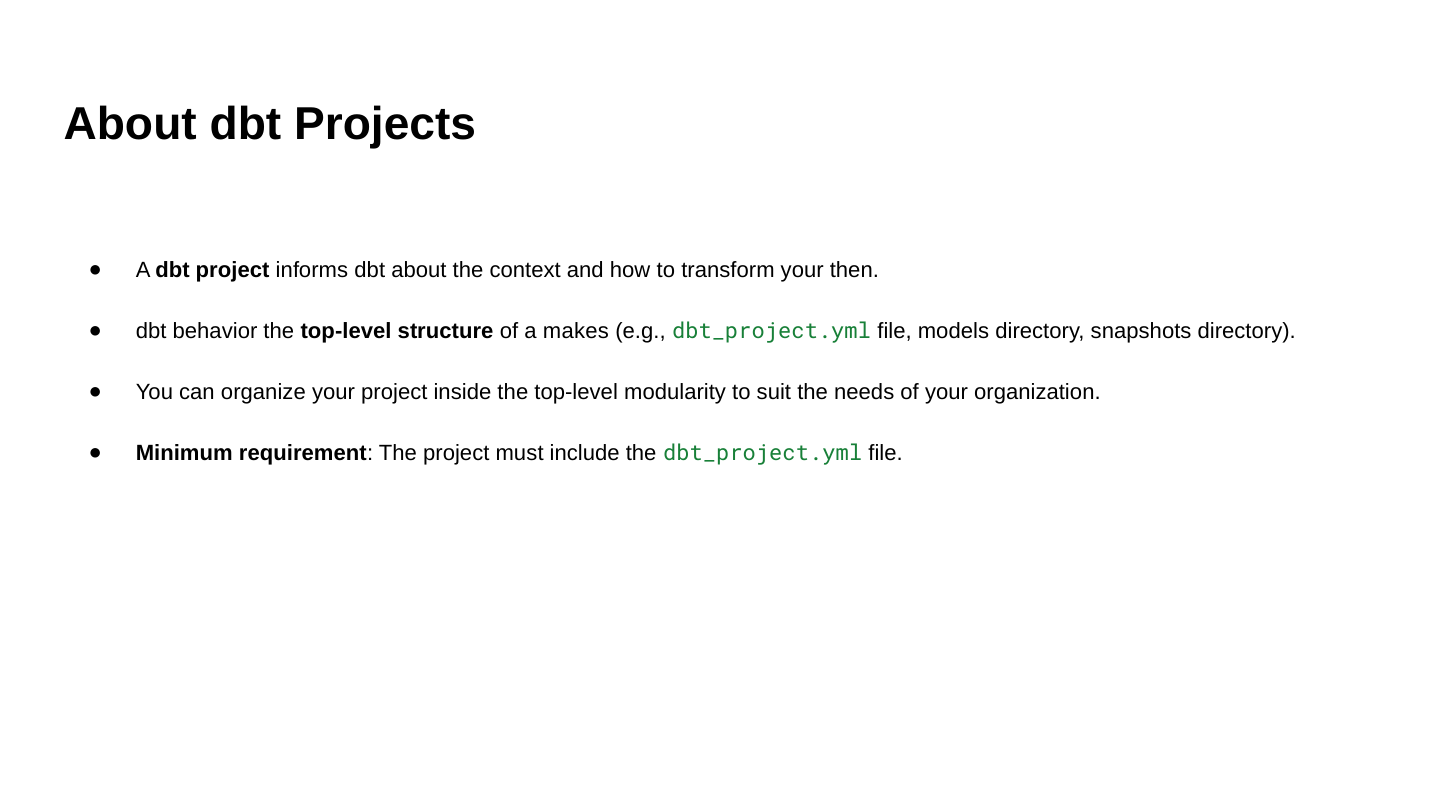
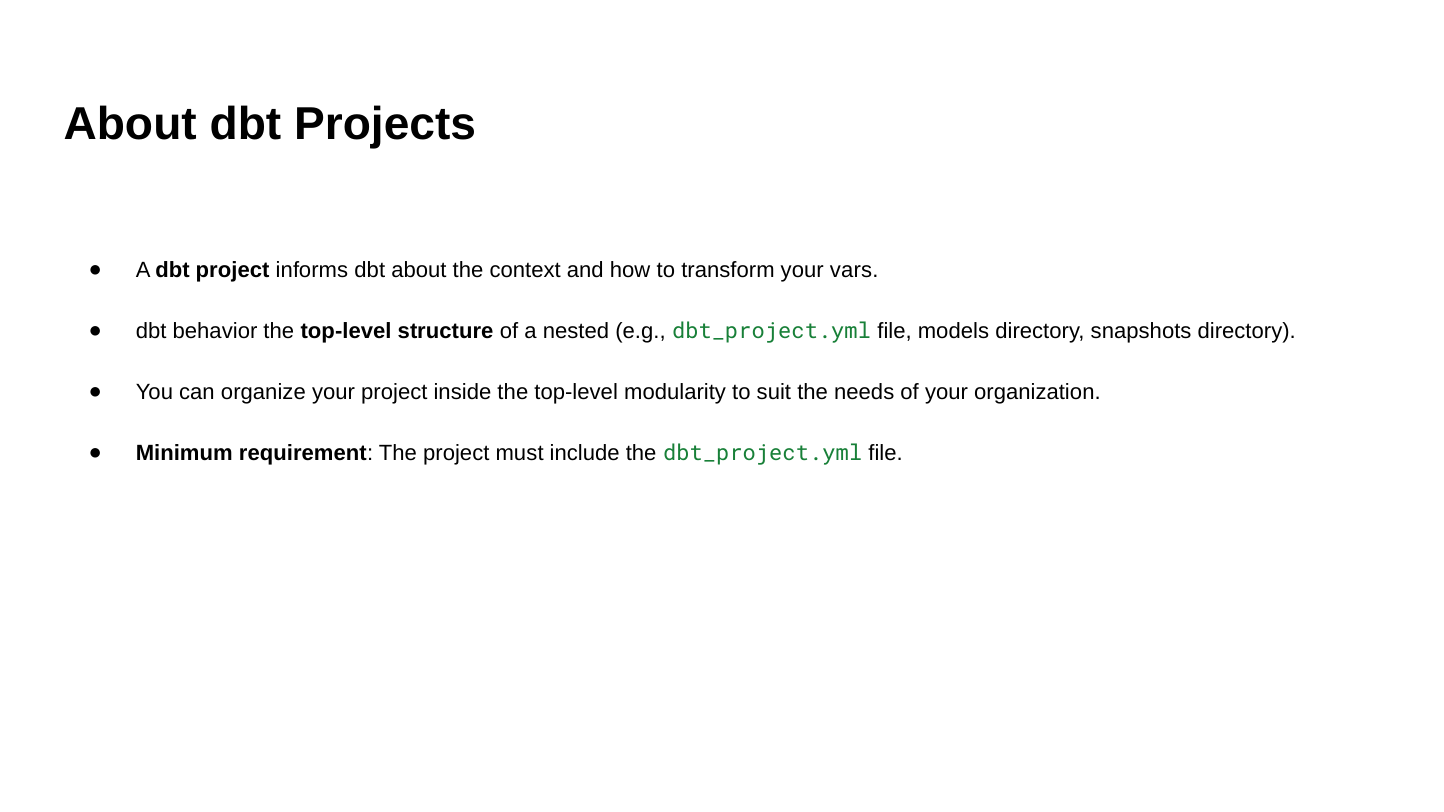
then: then -> vars (854, 270)
makes: makes -> nested (576, 331)
